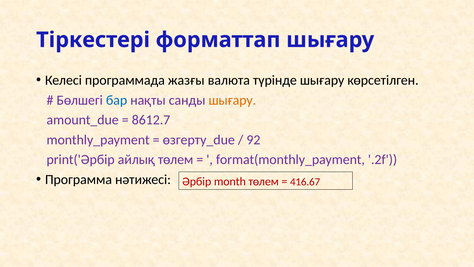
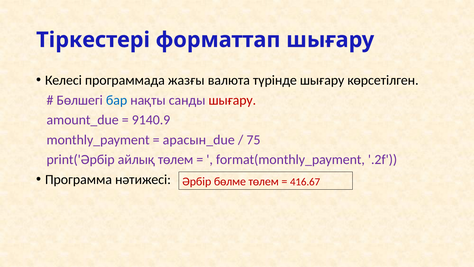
шығару colour: orange -> red (232, 100)
8612.7: 8612.7 -> 9140.9 (151, 120)
өзгерту_due: өзгерту_due -> арасын_due (199, 140)
92: 92 -> 75 (253, 140)
month: month -> бөлме (230, 181)
